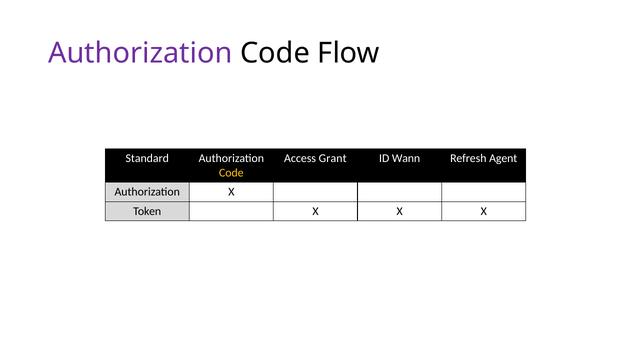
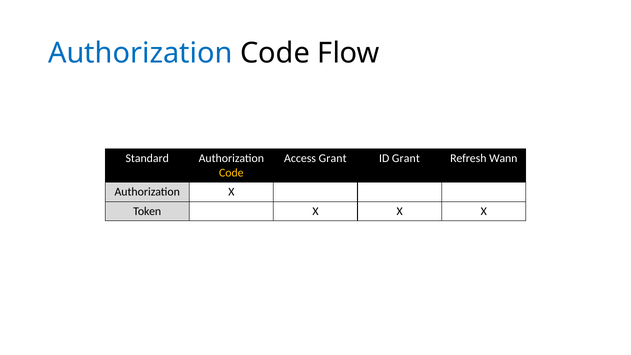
Authorization colour: purple -> blue (140, 53)
ID Wann: Wann -> Grant (406, 158)
Agent: Agent -> Wann (503, 158)
